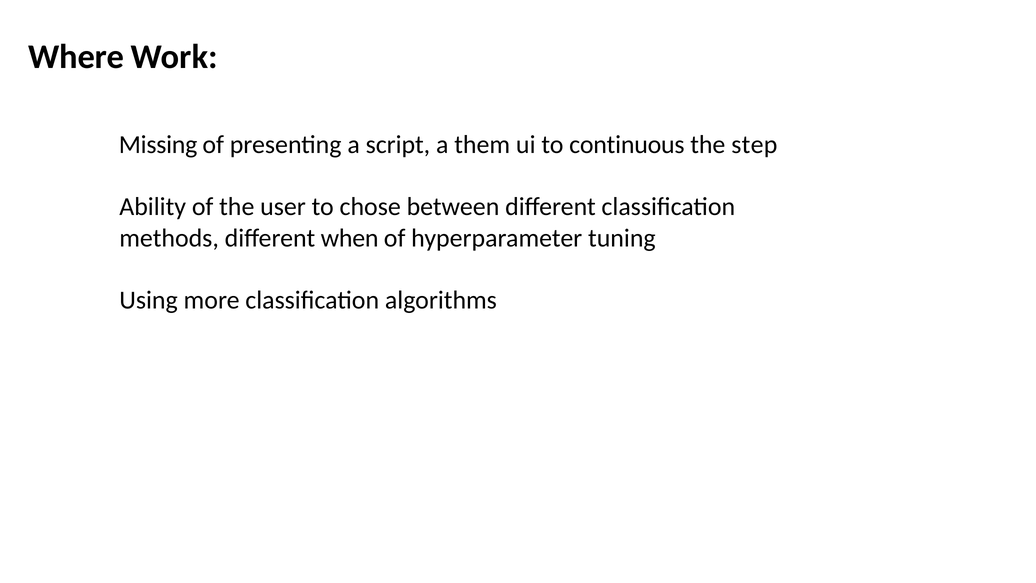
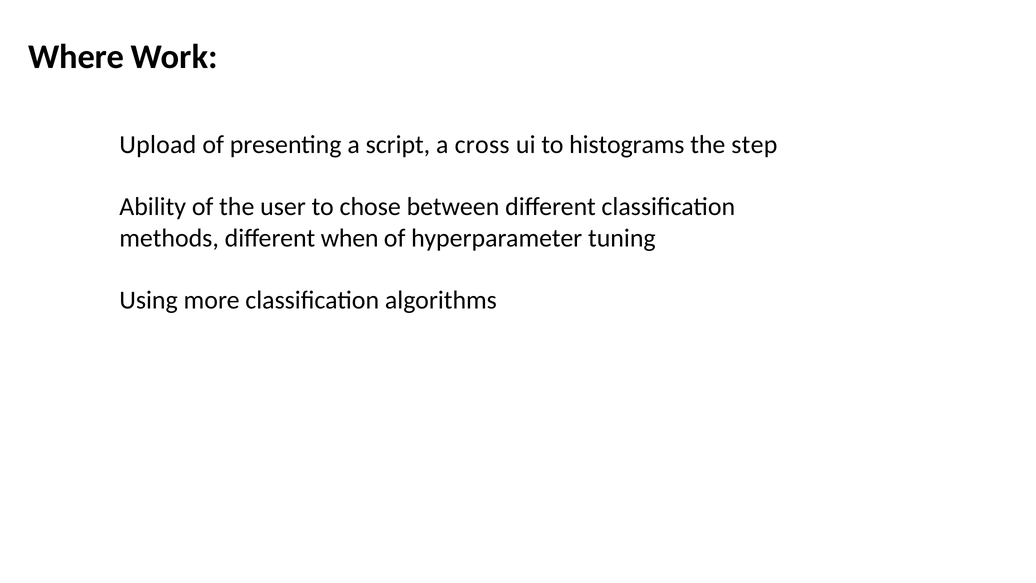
Missing: Missing -> Upload (158, 145)
them: them -> cross (482, 145)
continuous: continuous -> histograms (627, 145)
